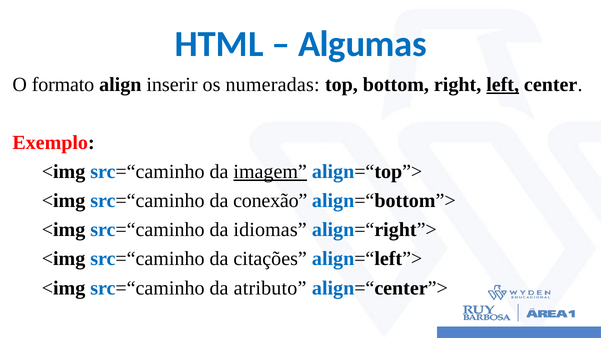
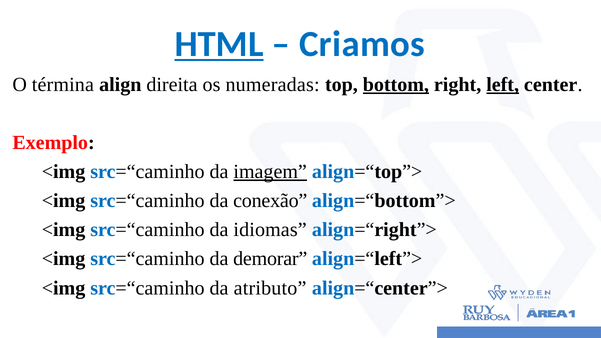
HTML underline: none -> present (219, 44)
Algumas: Algumas -> Criamos (362, 44)
formato: formato -> términa (63, 85)
inserir: inserir -> direita (172, 85)
bottom underline: none -> present (396, 85)
citações: citações -> demorar (270, 259)
